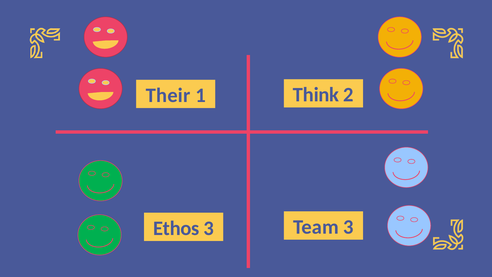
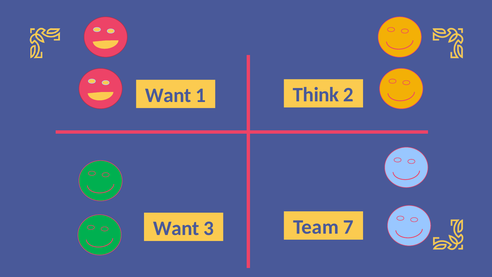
Their: Their -> Want (168, 95)
Ethos: Ethos -> Want (176, 228)
Team 3: 3 -> 7 (348, 227)
